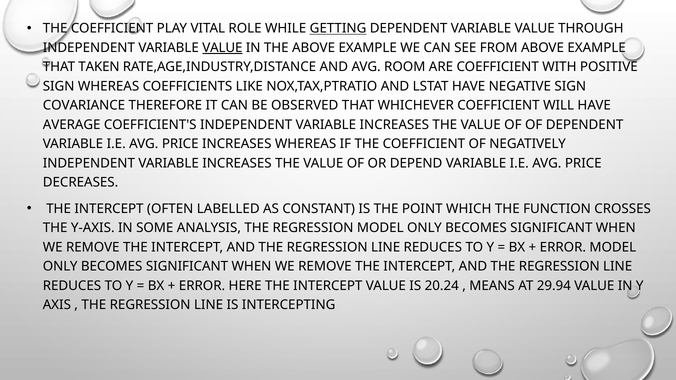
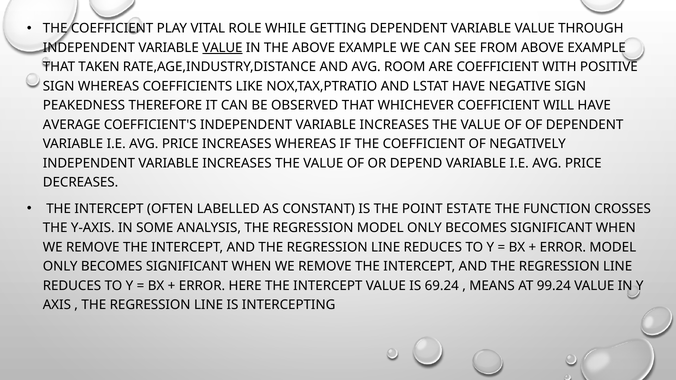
GETTING underline: present -> none (338, 29)
COVARIANCE: COVARIANCE -> PEAKEDNESS (84, 106)
WHICH: WHICH -> ESTATE (469, 209)
20.24: 20.24 -> 69.24 (442, 286)
29.94: 29.94 -> 99.24 (554, 286)
